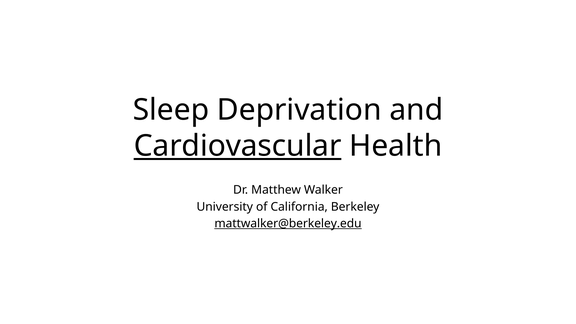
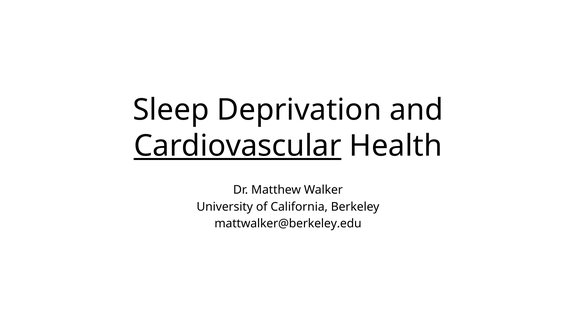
mattwalker@berkeley.edu underline: present -> none (288, 224)
